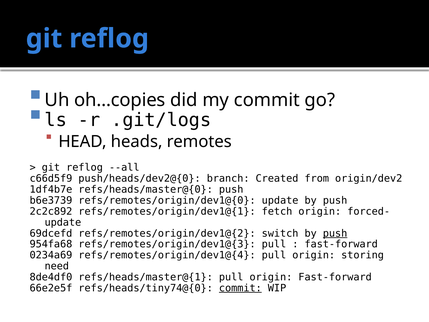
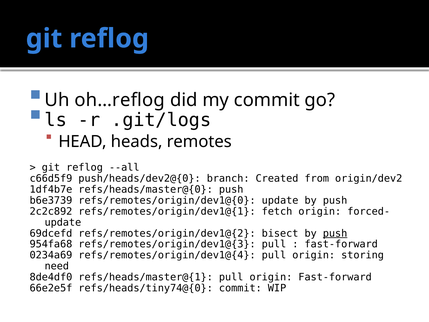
oh…copies: oh…copies -> oh…reflog (120, 100)
switch: switch -> bisect (280, 233)
commit underline: present -> none (240, 288)
